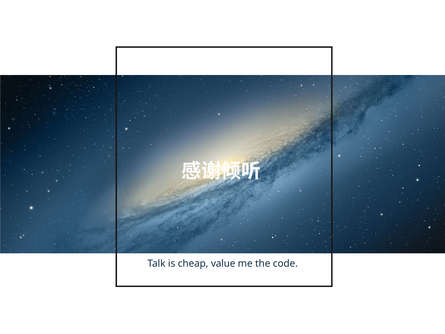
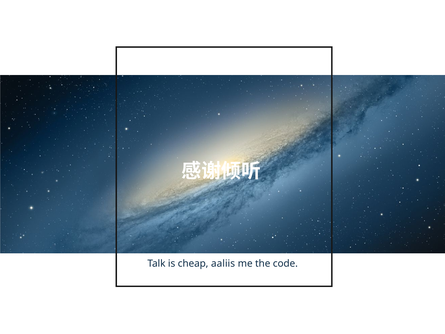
value: value -> aaliis (223, 263)
